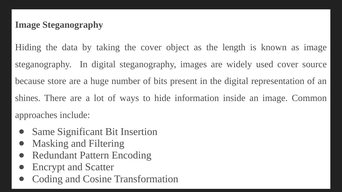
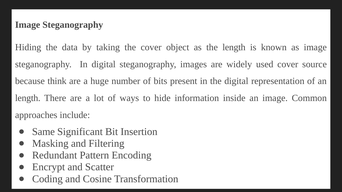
store: store -> think (57, 81)
shines: shines -> length (28, 98)
